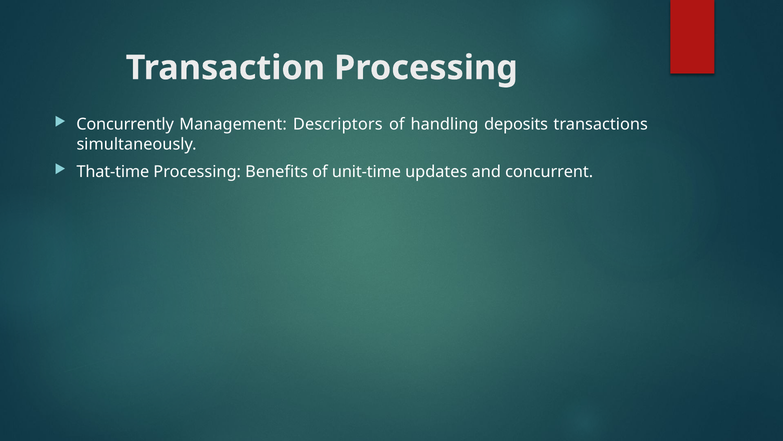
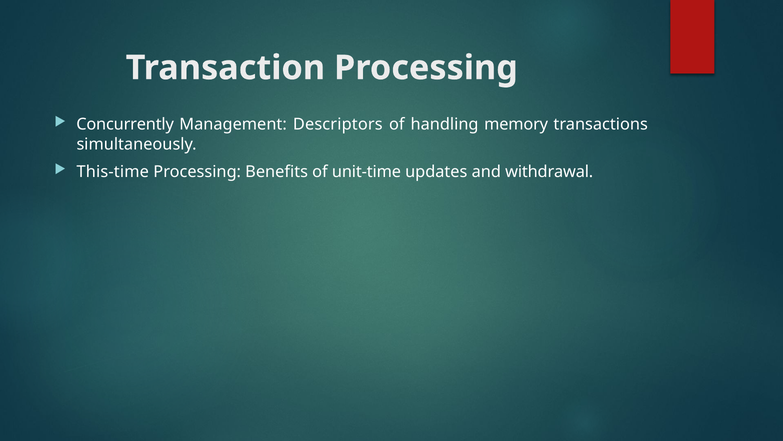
deposits: deposits -> memory (516, 124)
That-time: That-time -> This-time (113, 172)
concurrent: concurrent -> withdrawal (549, 172)
